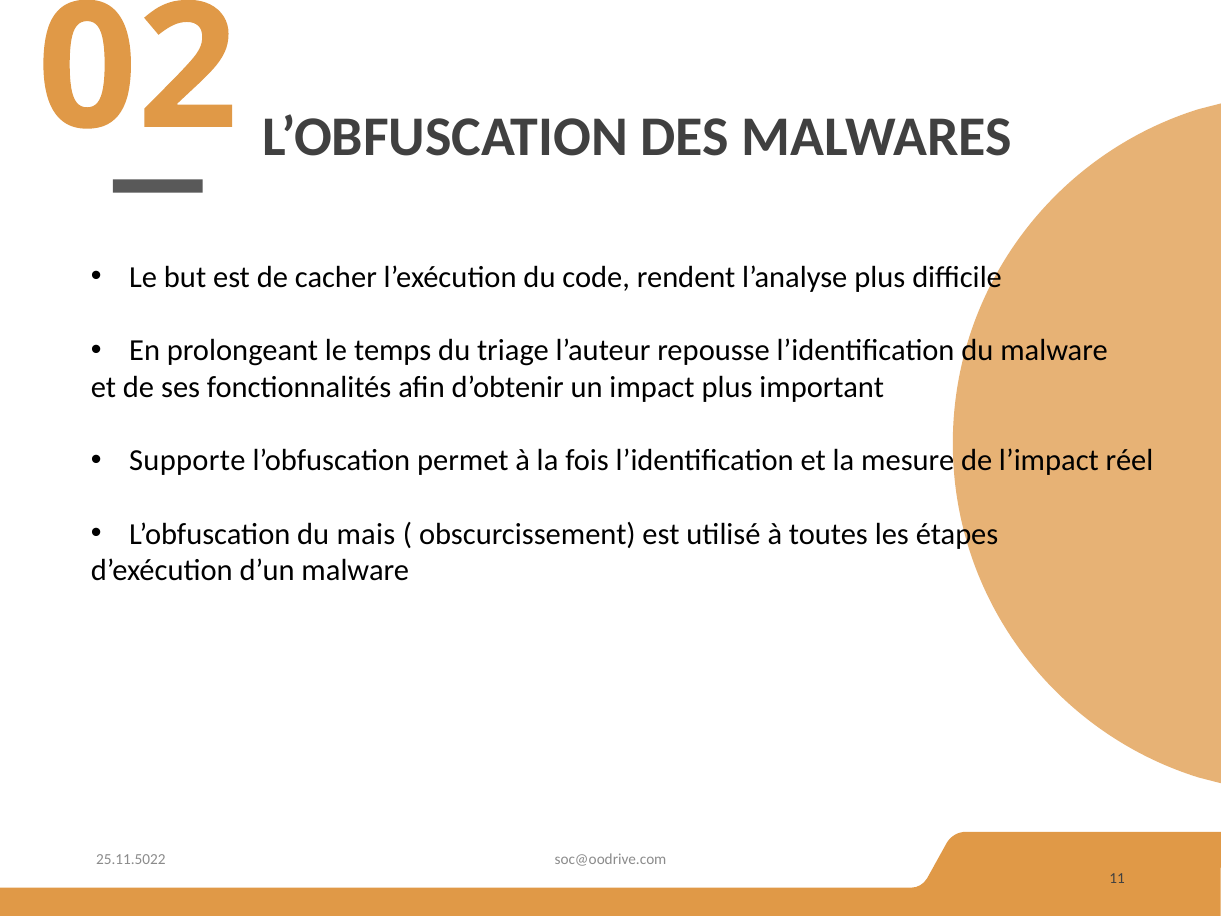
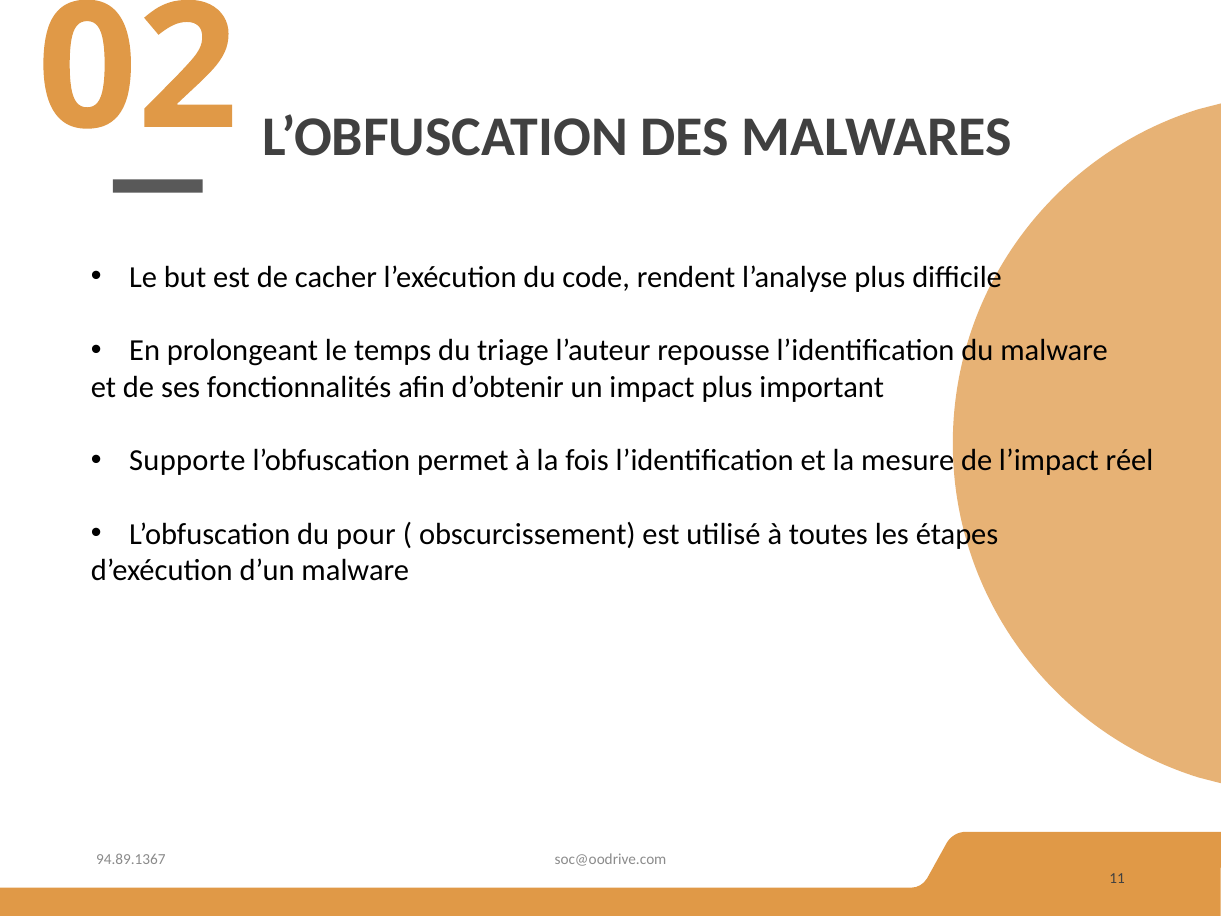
mais: mais -> pour (366, 534)
25.11.5022: 25.11.5022 -> 94.89.1367 (131, 859)
